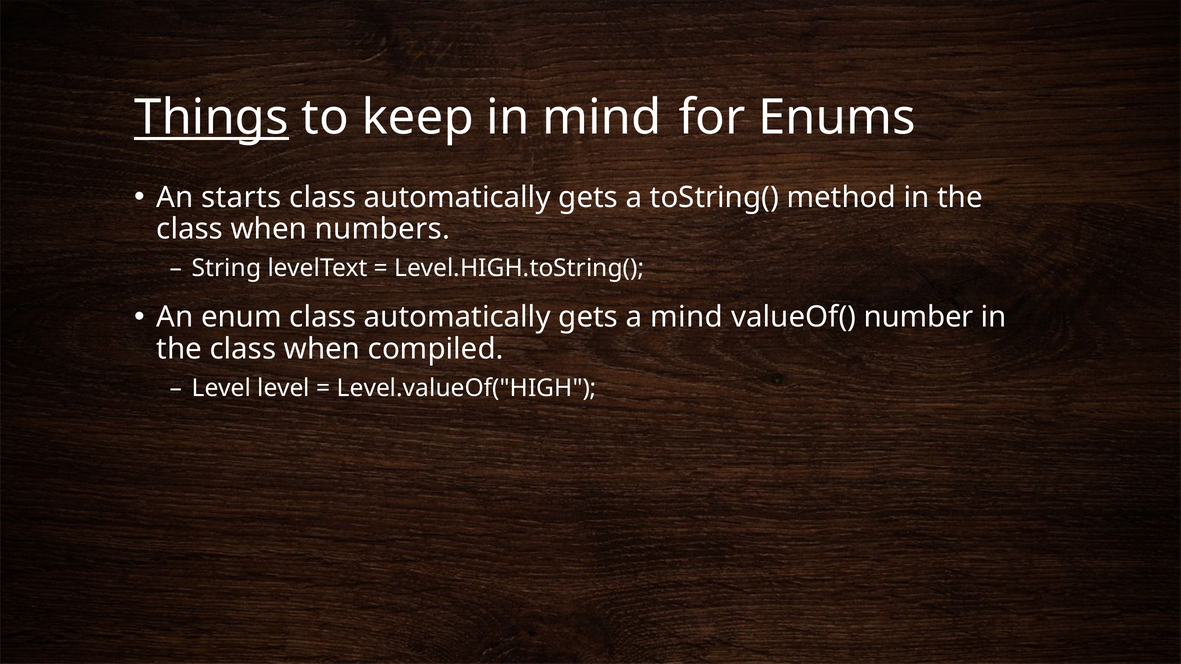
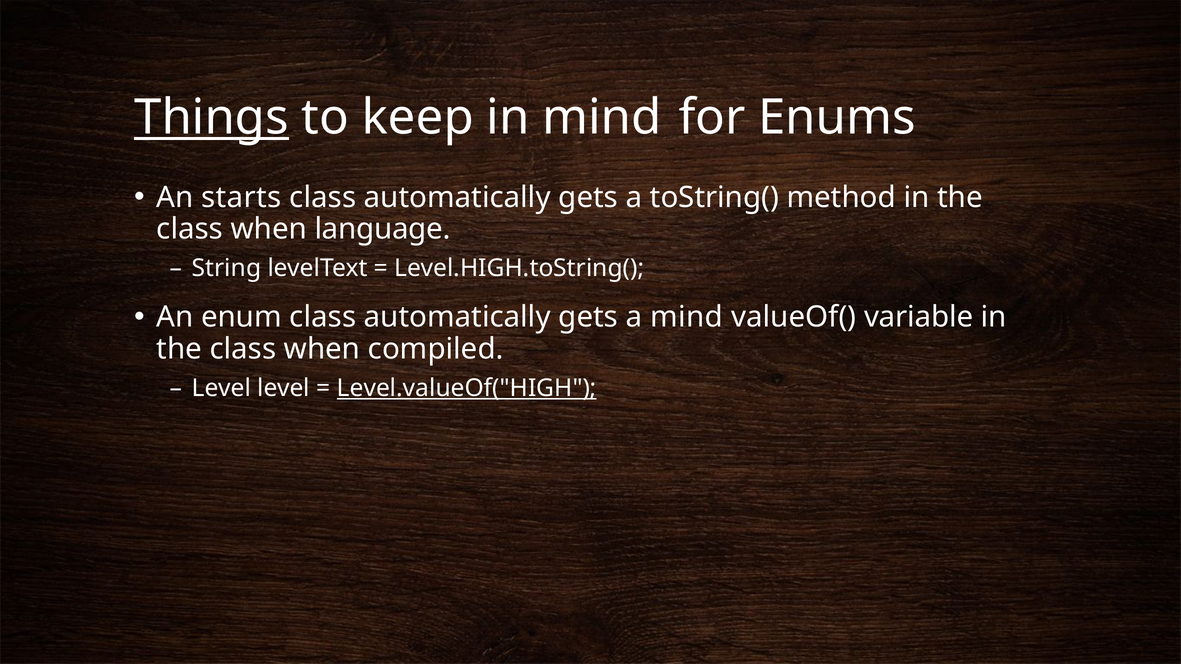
numbers: numbers -> language (383, 229)
number: number -> variable (919, 317)
Level.valueOf("HIGH underline: none -> present (467, 388)
